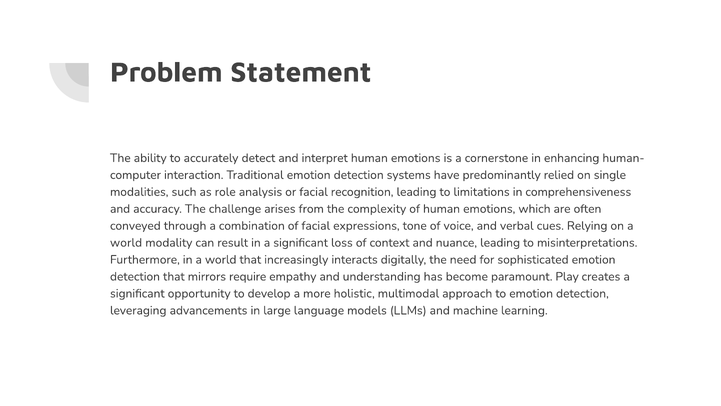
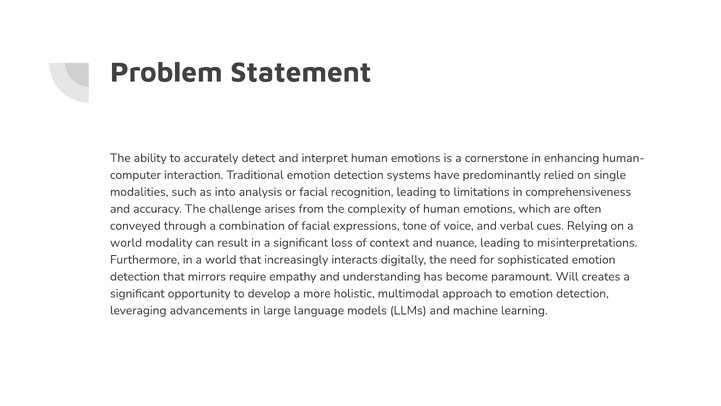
role: role -> into (225, 192)
Play: Play -> Will (567, 276)
